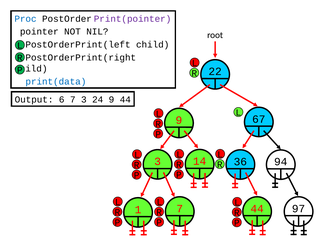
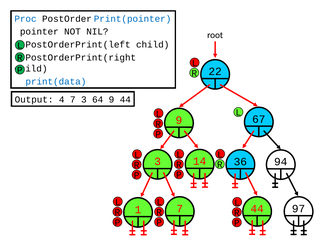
Print(pointer colour: purple -> blue (133, 19)
6: 6 -> 4 (62, 99)
24: 24 -> 64 (98, 99)
